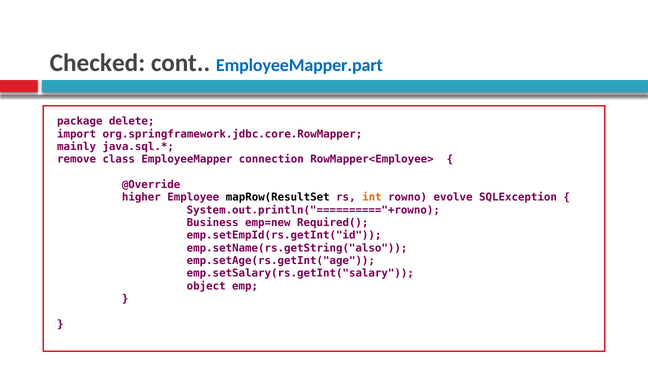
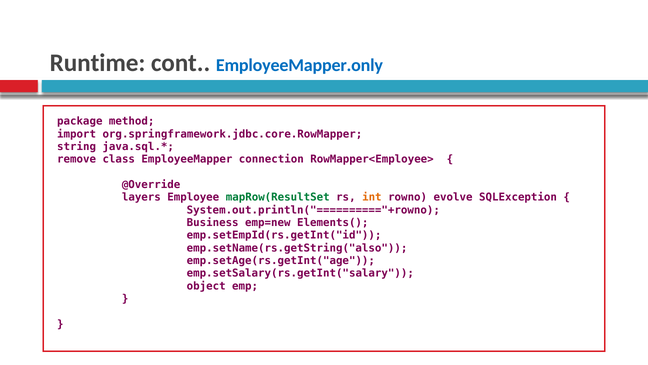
Checked: Checked -> Runtime (98, 63)
EmployeeMapper.part: EmployeeMapper.part -> EmployeeMapper.only (299, 65)
delete: delete -> method (132, 121)
mainly: mainly -> string (77, 146)
higher: higher -> layers (141, 197)
mapRow(ResultSet colour: black -> green (278, 197)
Required(: Required( -> Elements( (333, 222)
